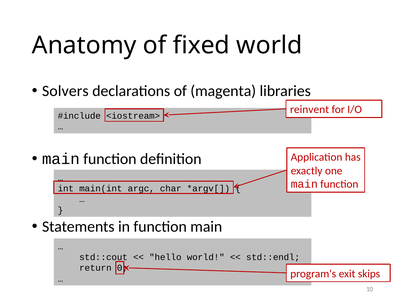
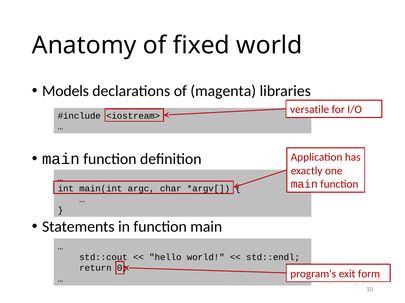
Solvers: Solvers -> Models (65, 91)
reinvent: reinvent -> versatile (310, 110)
skips: skips -> form (369, 274)
